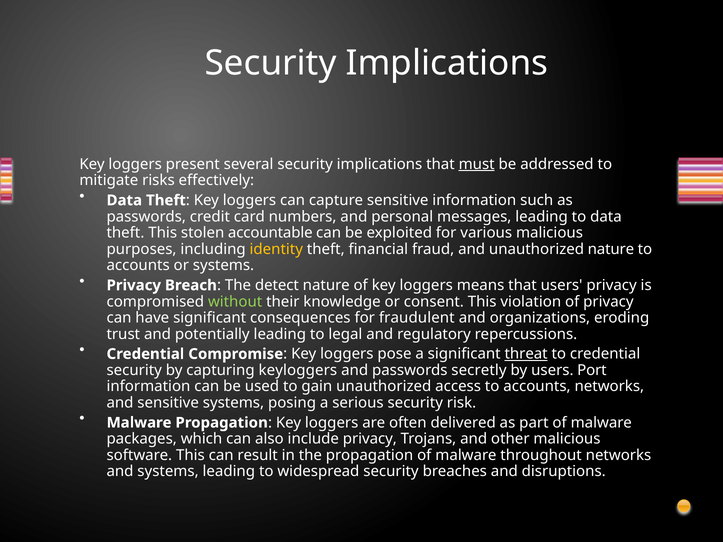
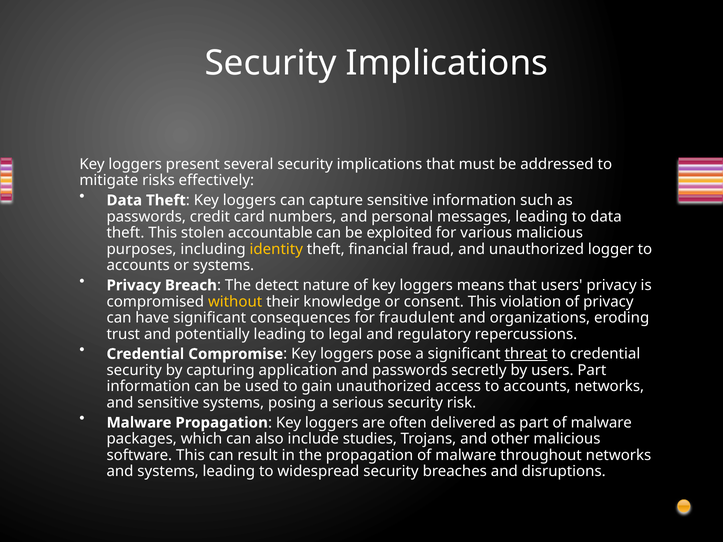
must underline: present -> none (477, 164)
unauthorized nature: nature -> logger (611, 249)
without colour: light green -> yellow (235, 302)
keyloggers: keyloggers -> application (298, 370)
users Port: Port -> Part (592, 370)
include privacy: privacy -> studies (370, 439)
